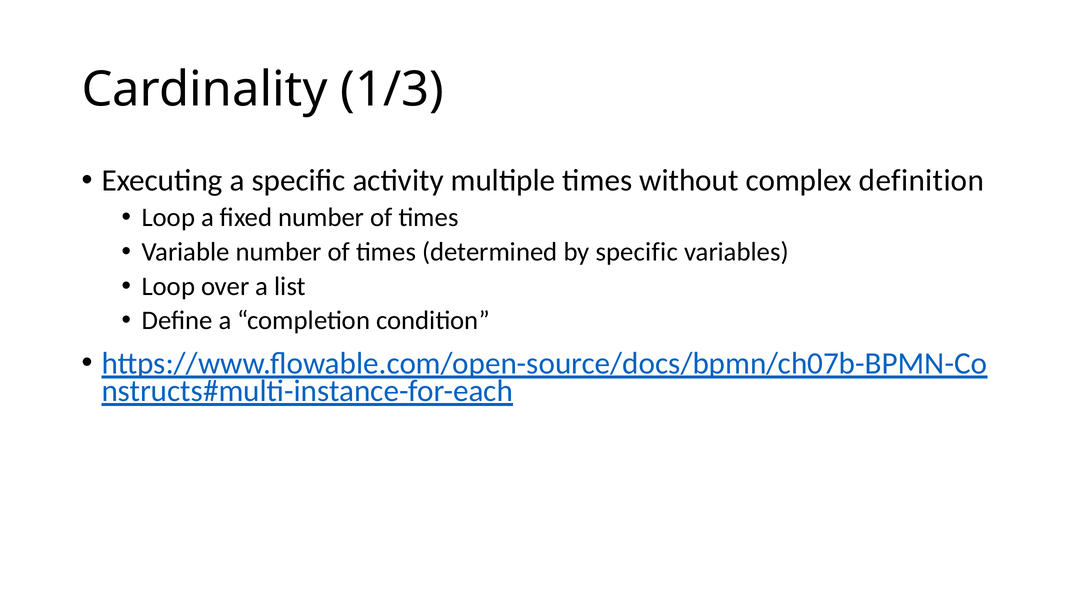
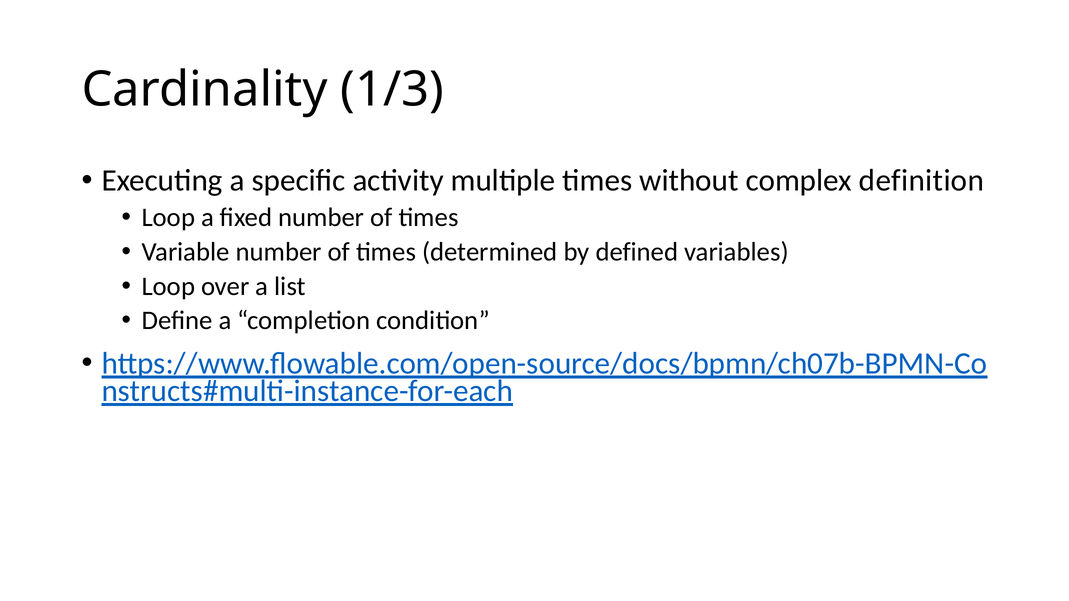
by specific: specific -> defined (637, 252)
